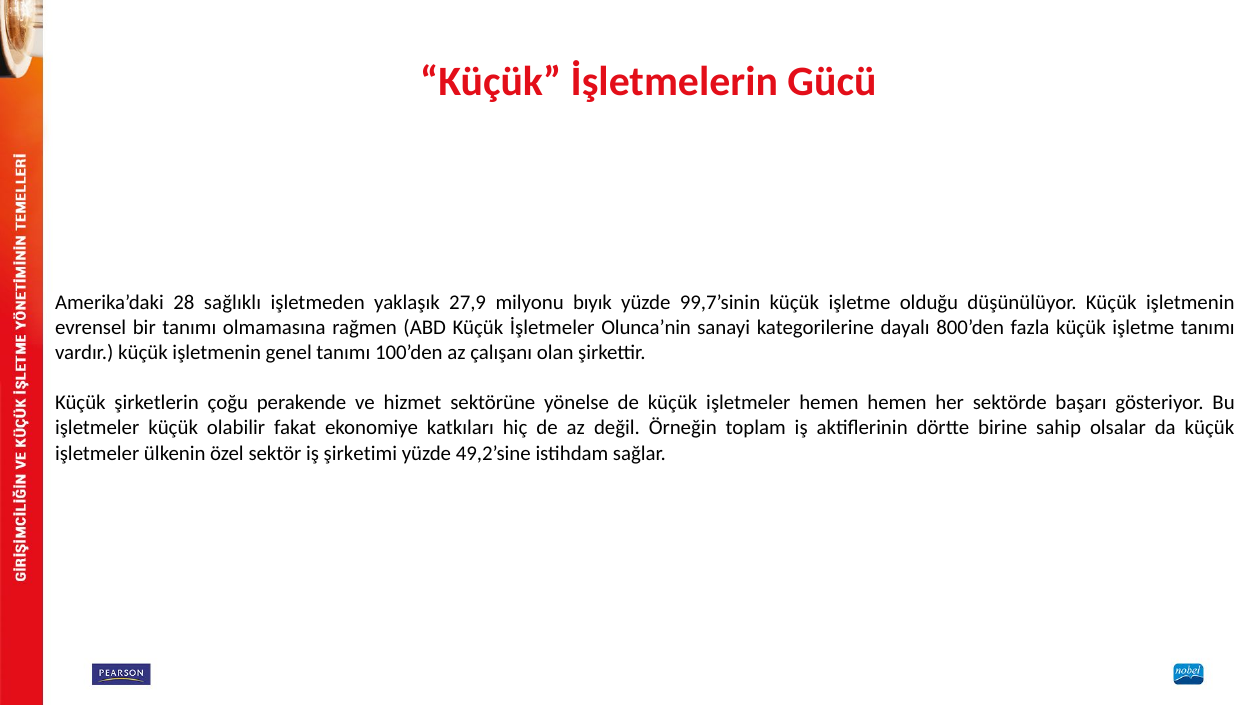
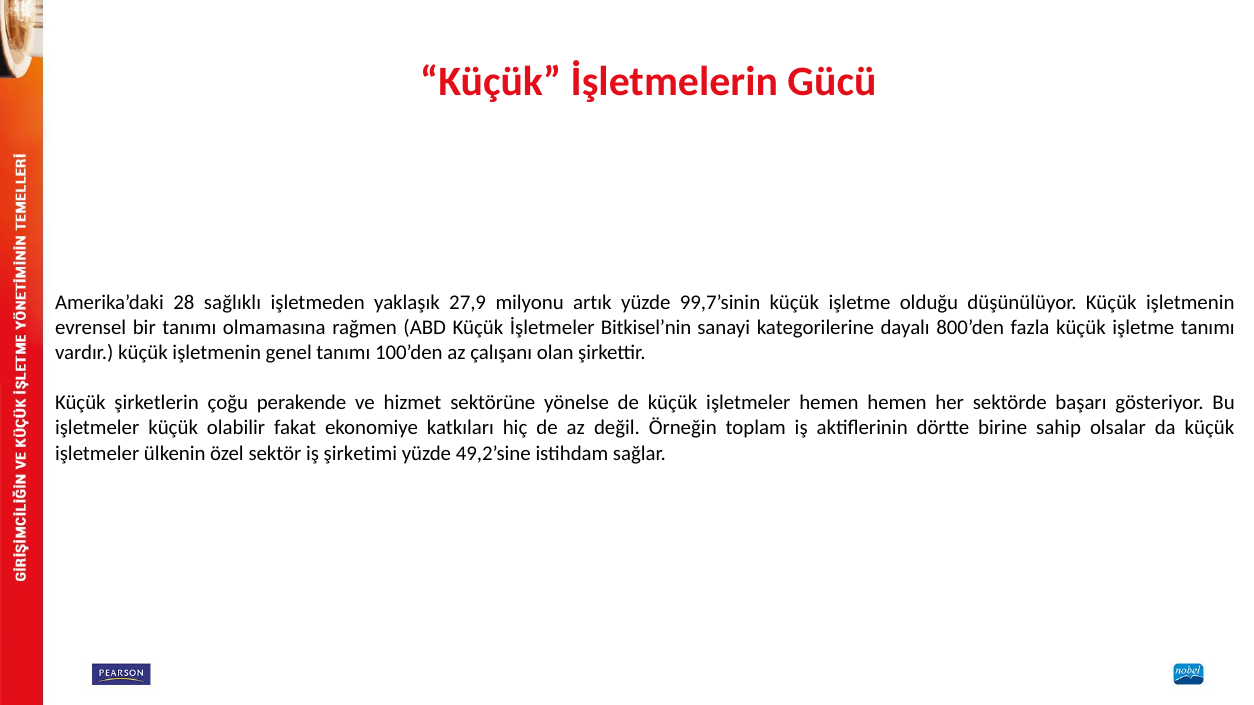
bıyık: bıyık -> artık (592, 303)
Olunca’nin: Olunca’nin -> Bitkisel’nin (646, 328)
